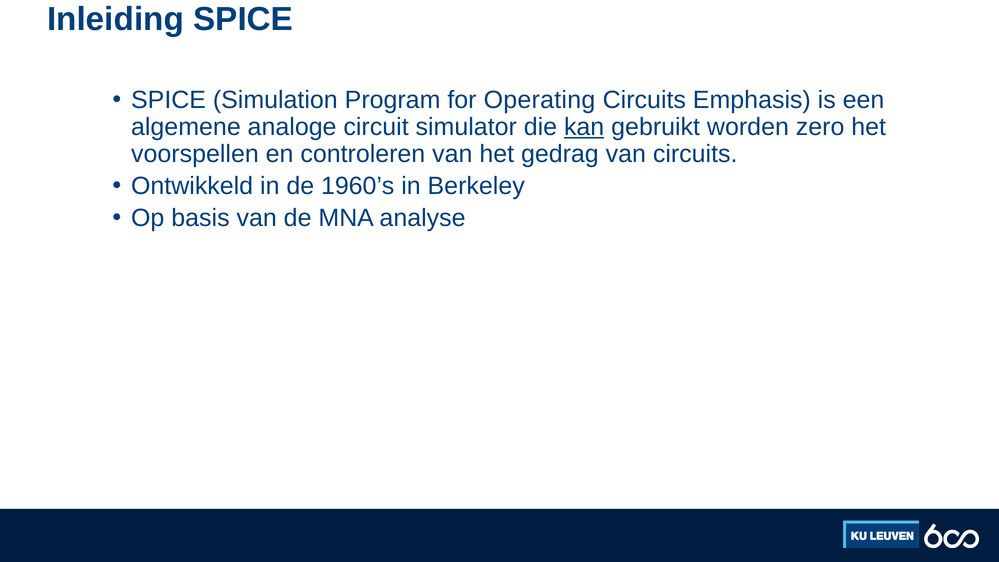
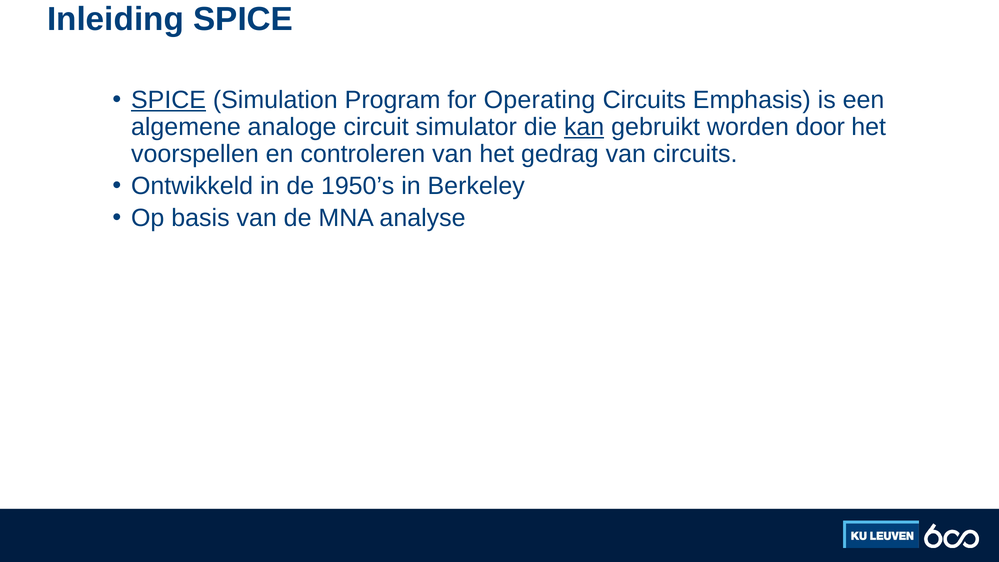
SPICE underline: none -> present (169, 100)
zero: zero -> door (820, 127)
1960’s: 1960’s -> 1950’s (358, 186)
